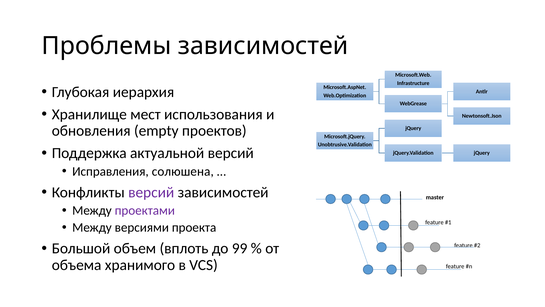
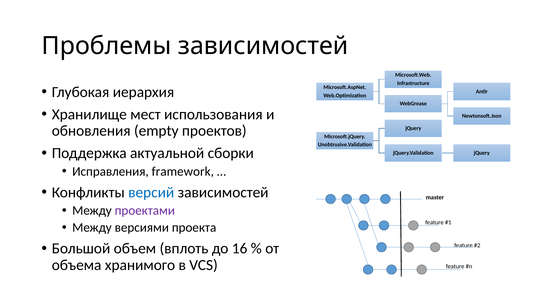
актуальной версий: версий -> сборки (231, 153)
солюшена: солюшена -> framework (183, 171)
версий colour: purple -> blue (151, 192)
99: 99 -> 16 (240, 248)
